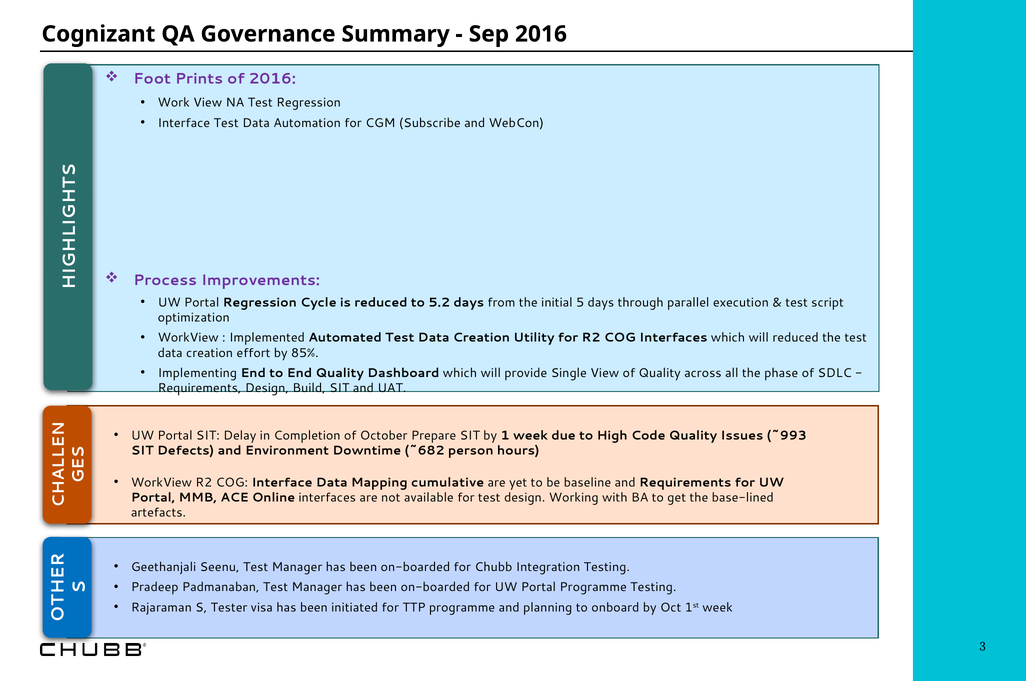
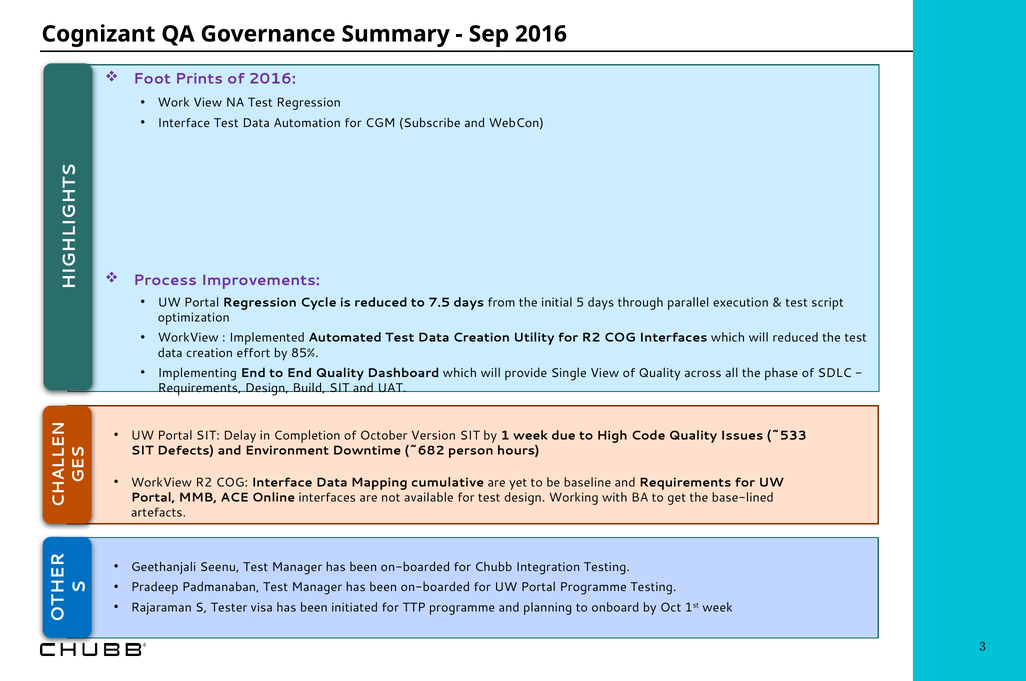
5.2: 5.2 -> 7.5 (439, 302)
Prepare: Prepare -> Version (434, 435)
~993: ~993 -> ~533 (787, 435)
